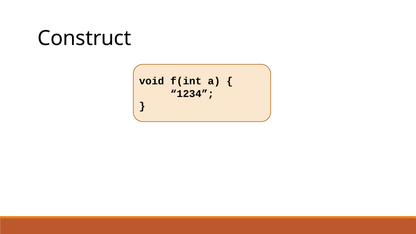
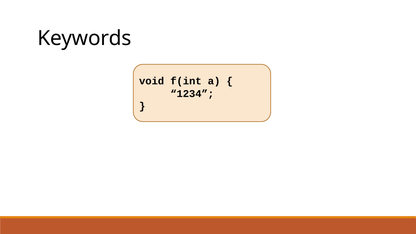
Construct: Construct -> Keywords (84, 38)
